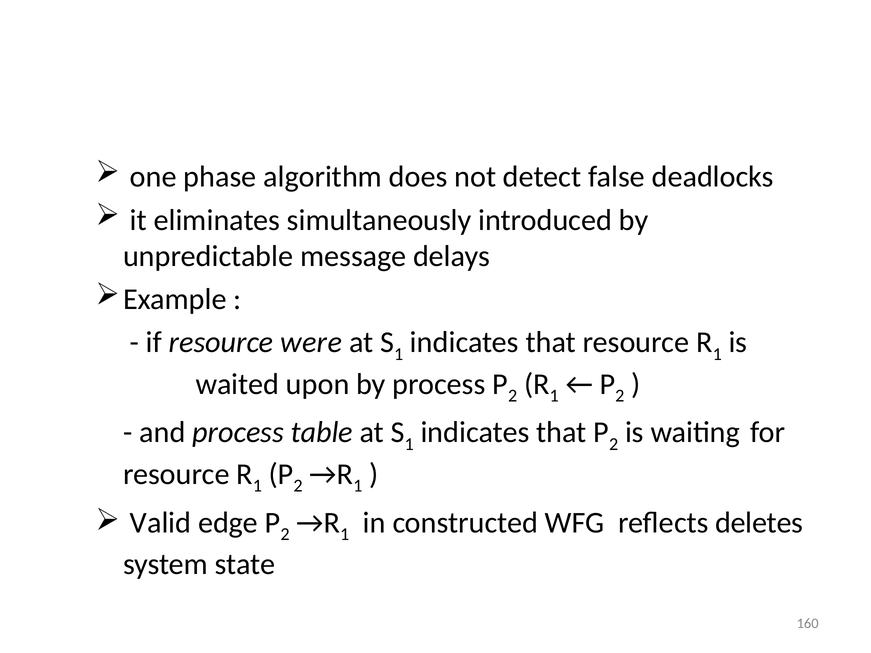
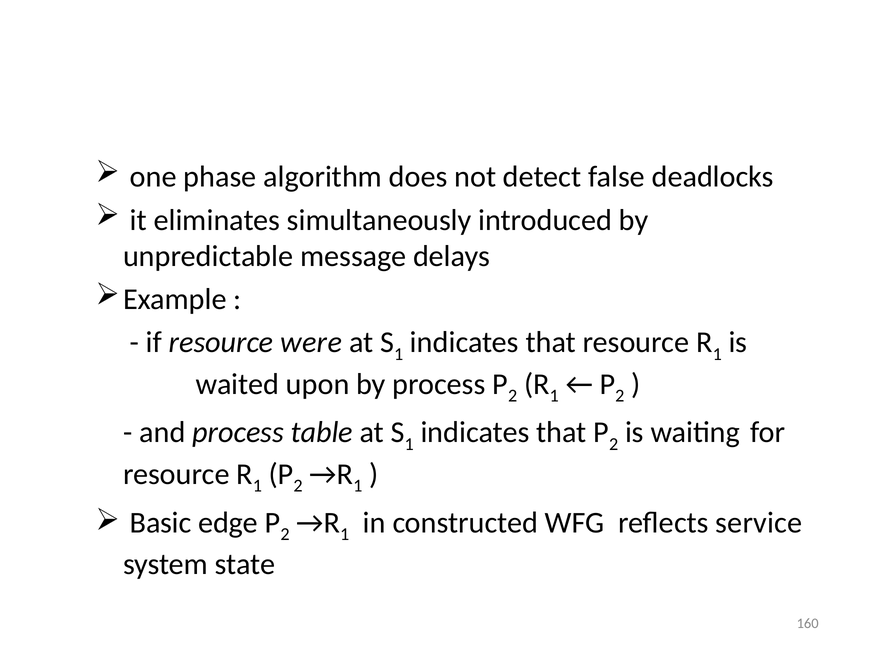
Valid: Valid -> Basic (161, 523)
deletes: deletes -> service (759, 523)
